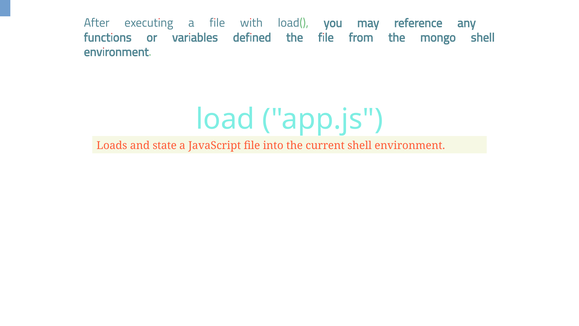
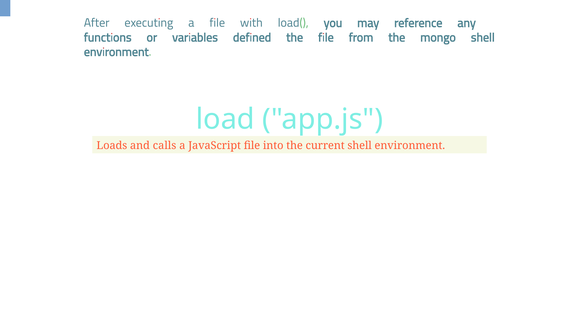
state: state -> calls (165, 145)
